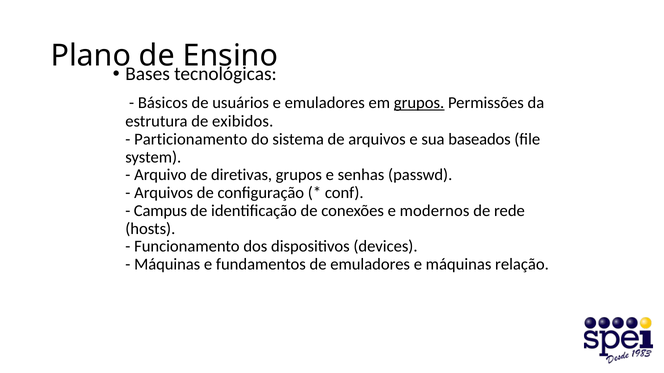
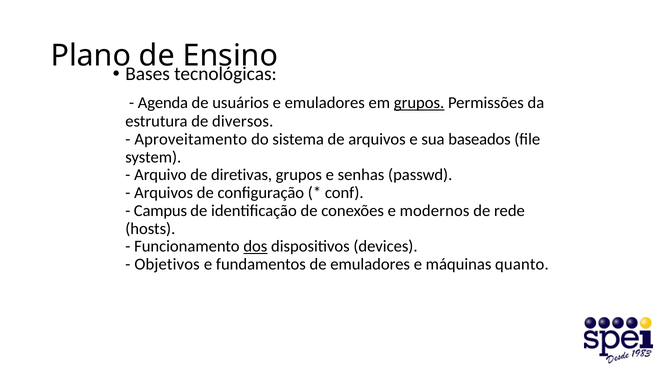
Básicos: Básicos -> Agenda (163, 103)
exibidos: exibidos -> diversos (243, 121)
Particionamento: Particionamento -> Aproveitamento (191, 139)
dos underline: none -> present (255, 247)
Máquinas: Máquinas -> Objetivos (167, 265)
relação: relação -> quanto (522, 265)
